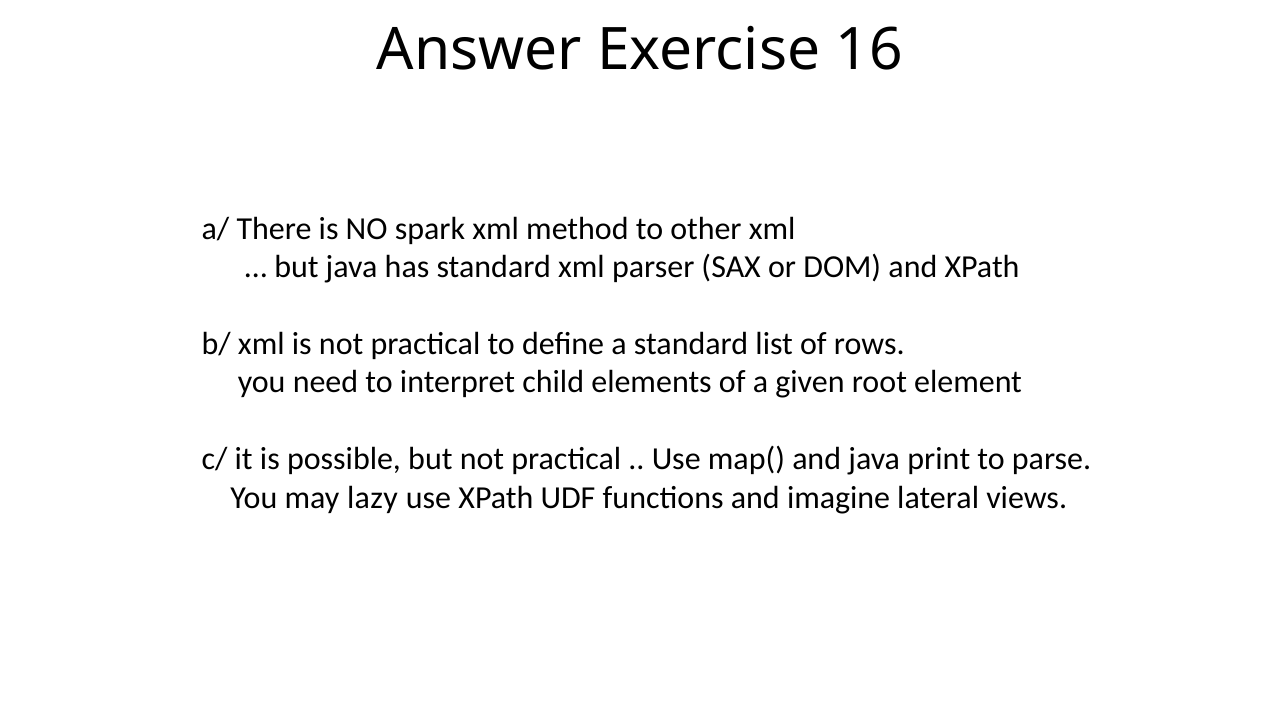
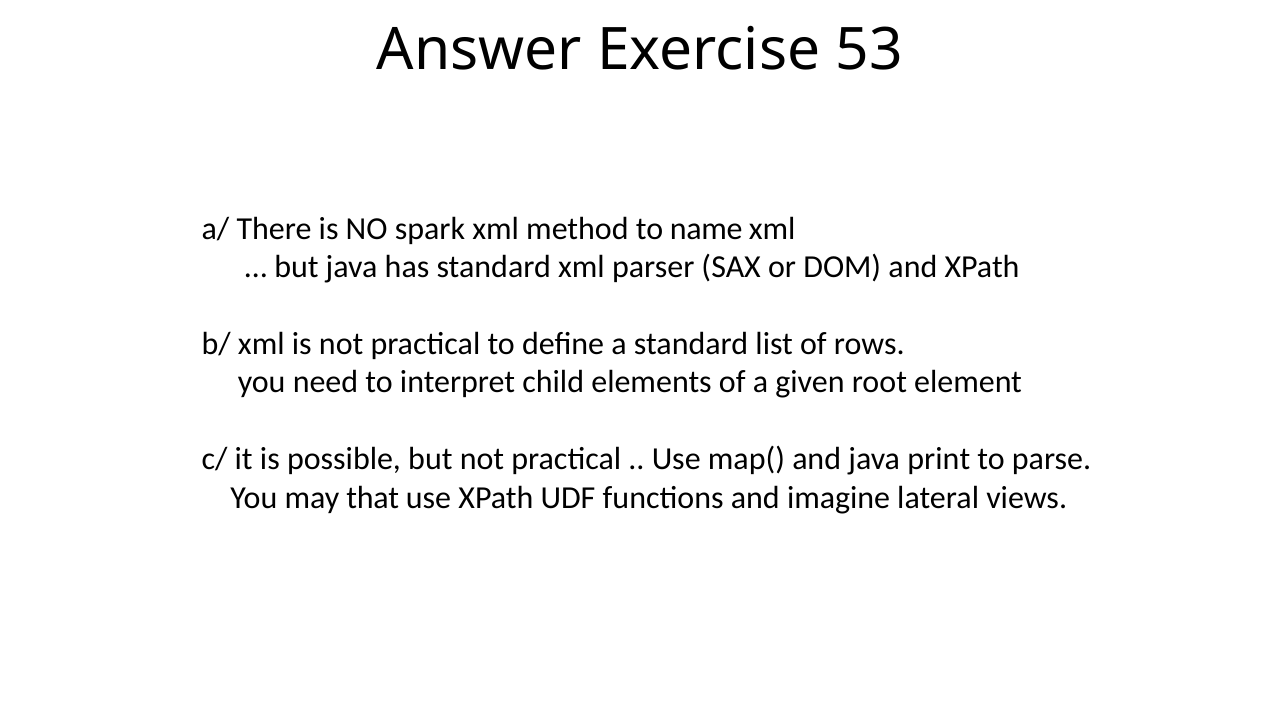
16: 16 -> 53 (869, 50)
other: other -> name (706, 229)
lazy: lazy -> that (373, 497)
